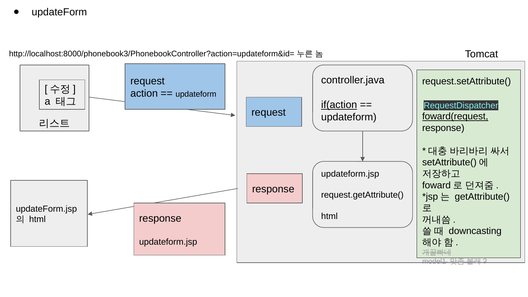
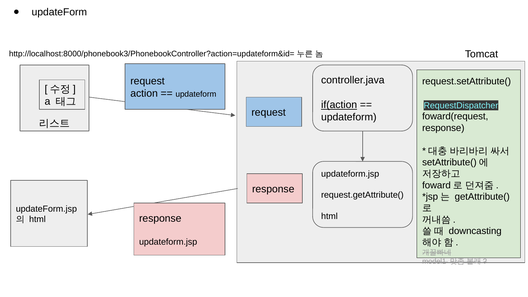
foward(request underline: present -> none (455, 117)
